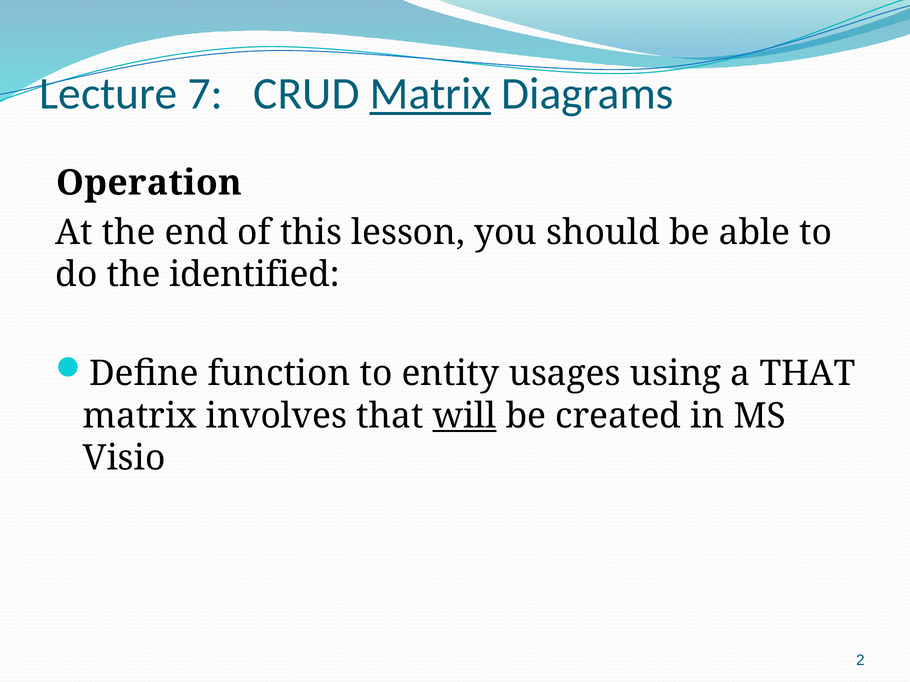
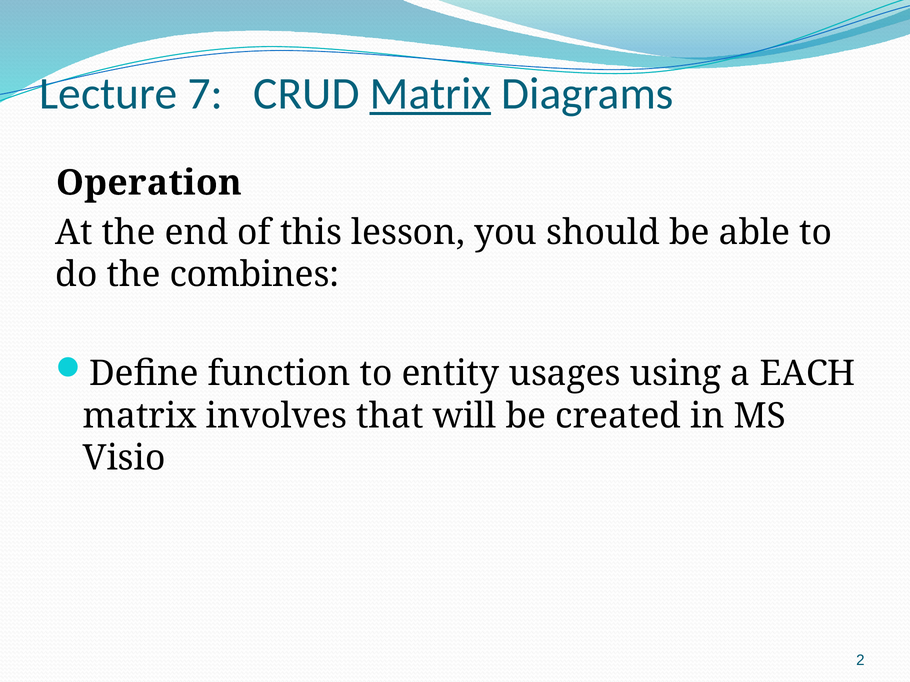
identified: identified -> combines (254, 275)
a THAT: THAT -> EACH (808, 374)
will underline: present -> none (465, 416)
